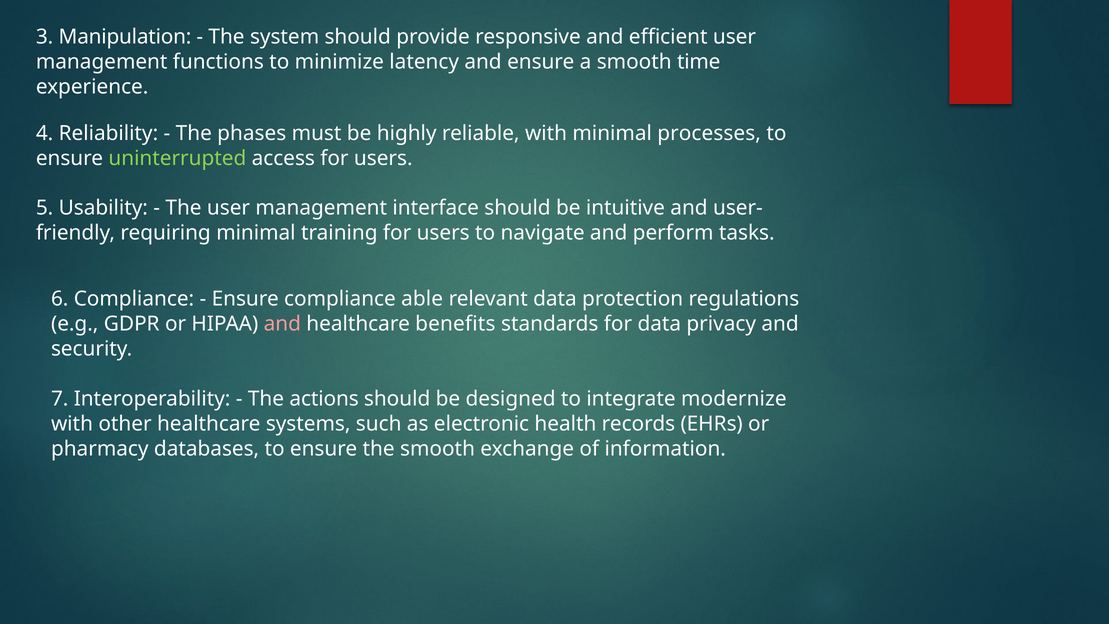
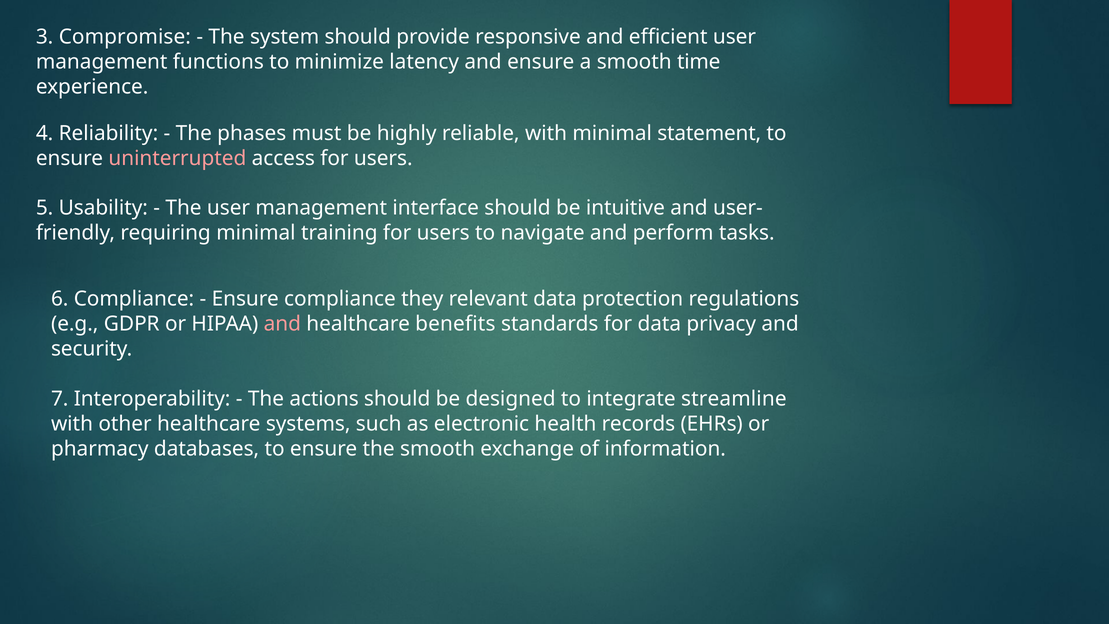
Manipulation: Manipulation -> Compromise (125, 37)
processes: processes -> statement (709, 133)
uninterrupted colour: light green -> pink (177, 158)
able: able -> they (422, 299)
modernize: modernize -> streamline (734, 399)
